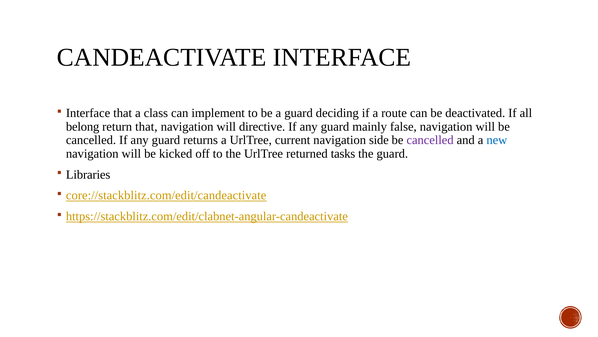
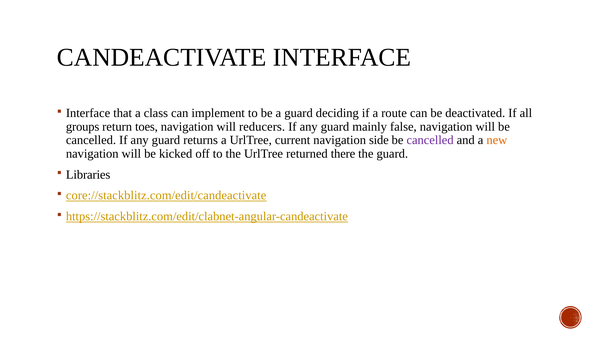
belong: belong -> groups (83, 126)
return that: that -> toes (146, 126)
directive: directive -> reducers (262, 126)
new colour: blue -> orange (497, 140)
tasks: tasks -> there (343, 153)
